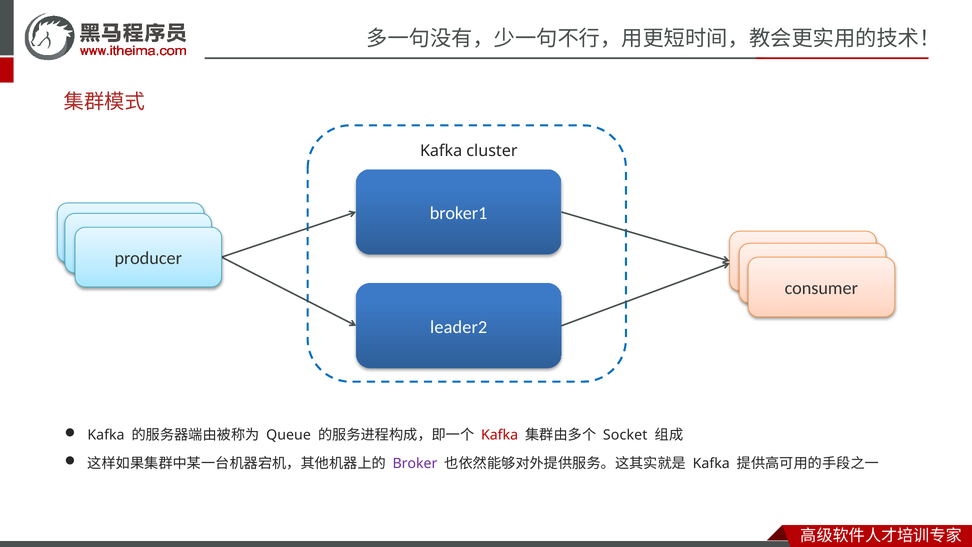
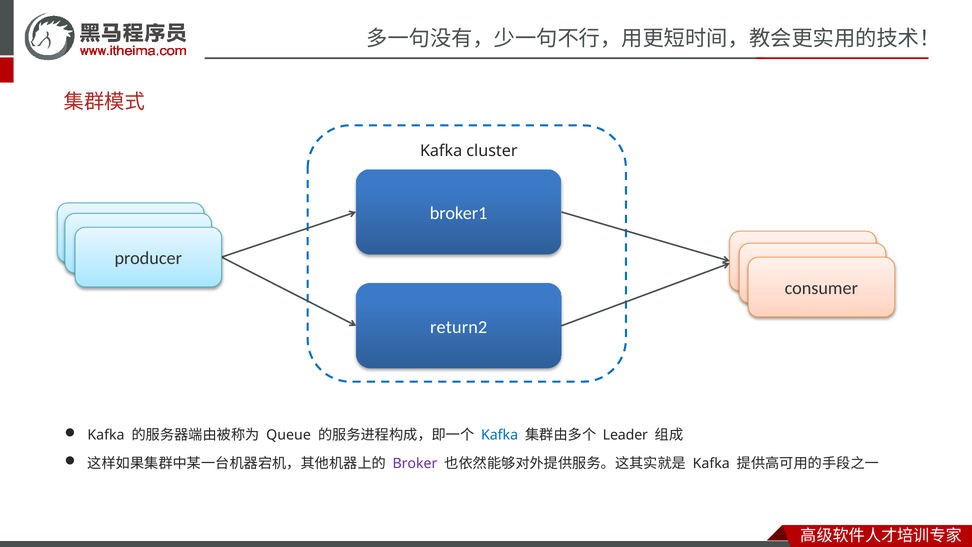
leader2: leader2 -> return2 (459, 327)
Kafka colour: red -> blue (500, 435)
Socket: Socket -> Leader (625, 435)
